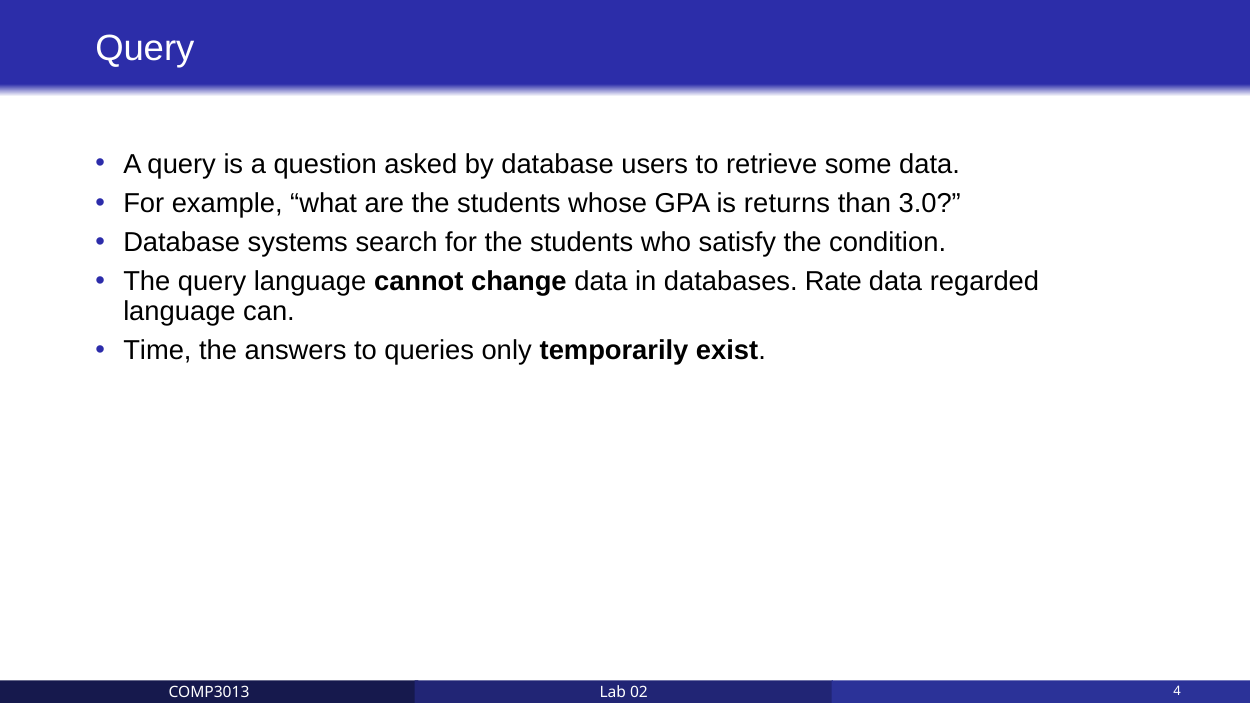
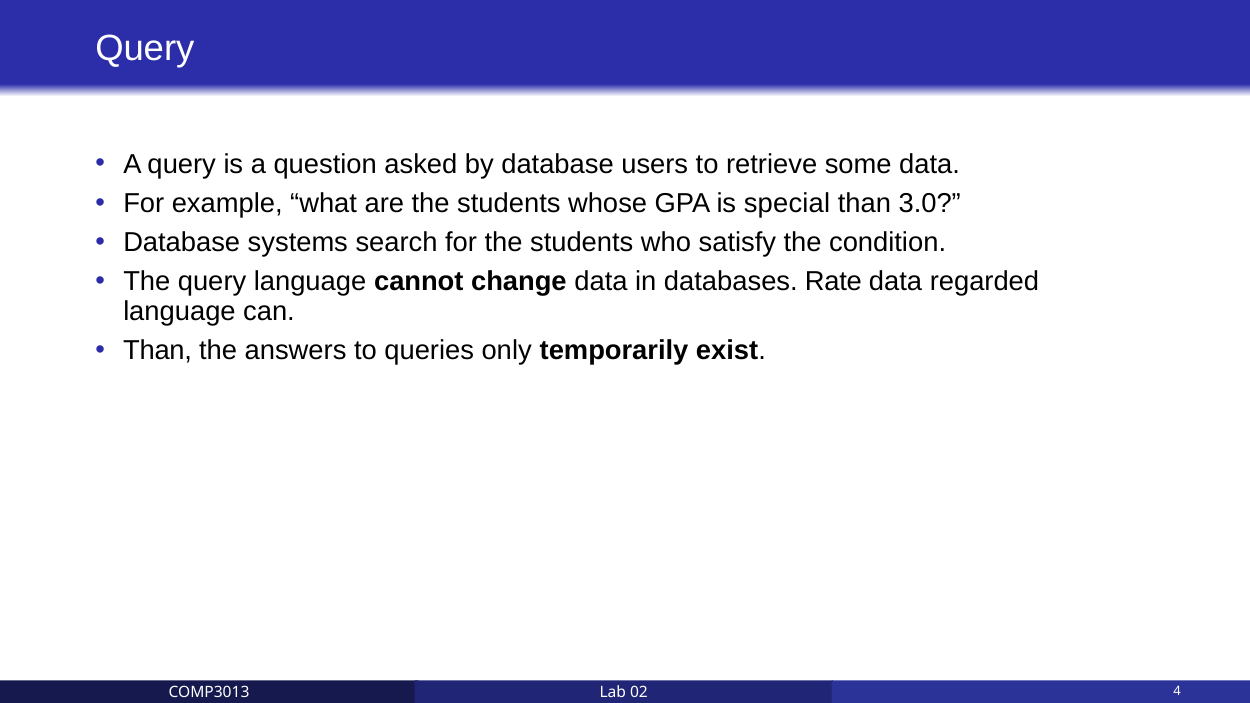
returns: returns -> special (787, 203)
Time: Time -> Than (158, 351)
